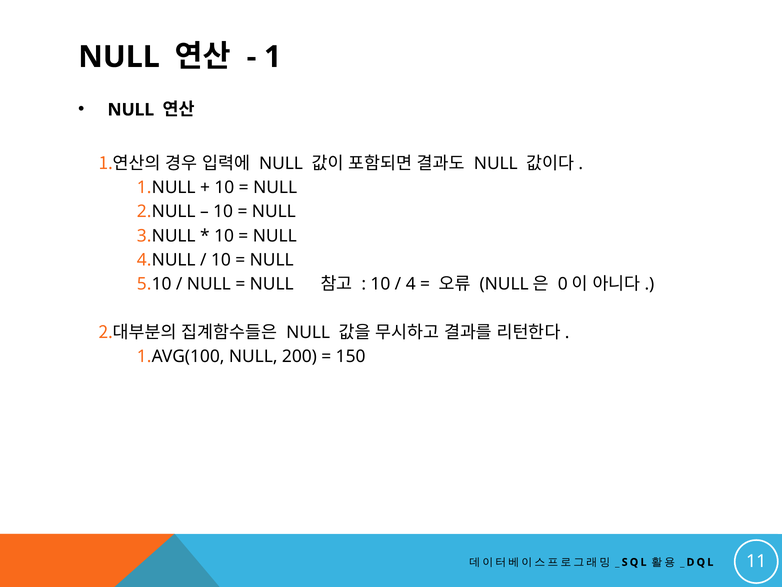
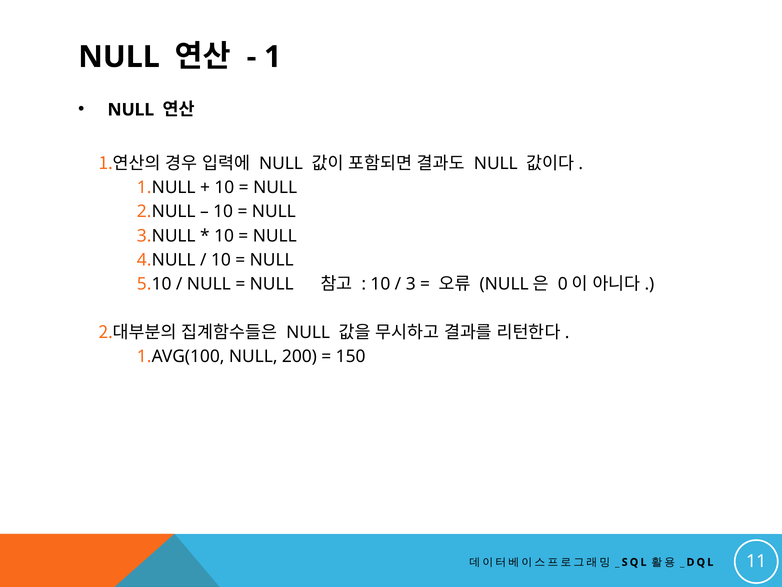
4: 4 -> 3 (411, 284)
